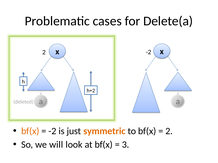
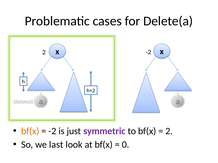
symmetric colour: orange -> purple (104, 131)
will: will -> last (56, 145)
3: 3 -> 0 (126, 145)
